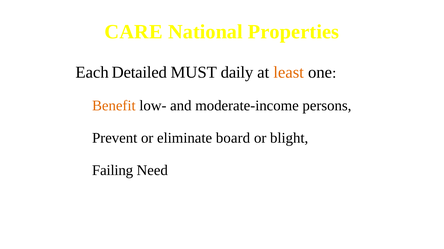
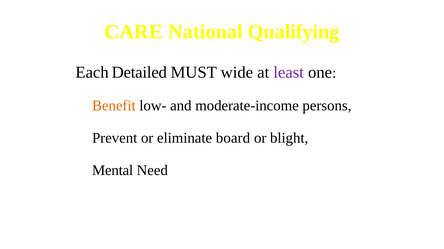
Properties: Properties -> Qualifying (294, 32)
daily: daily -> wide (237, 73)
least colour: orange -> purple (289, 73)
Failing: Failing -> Mental (113, 171)
